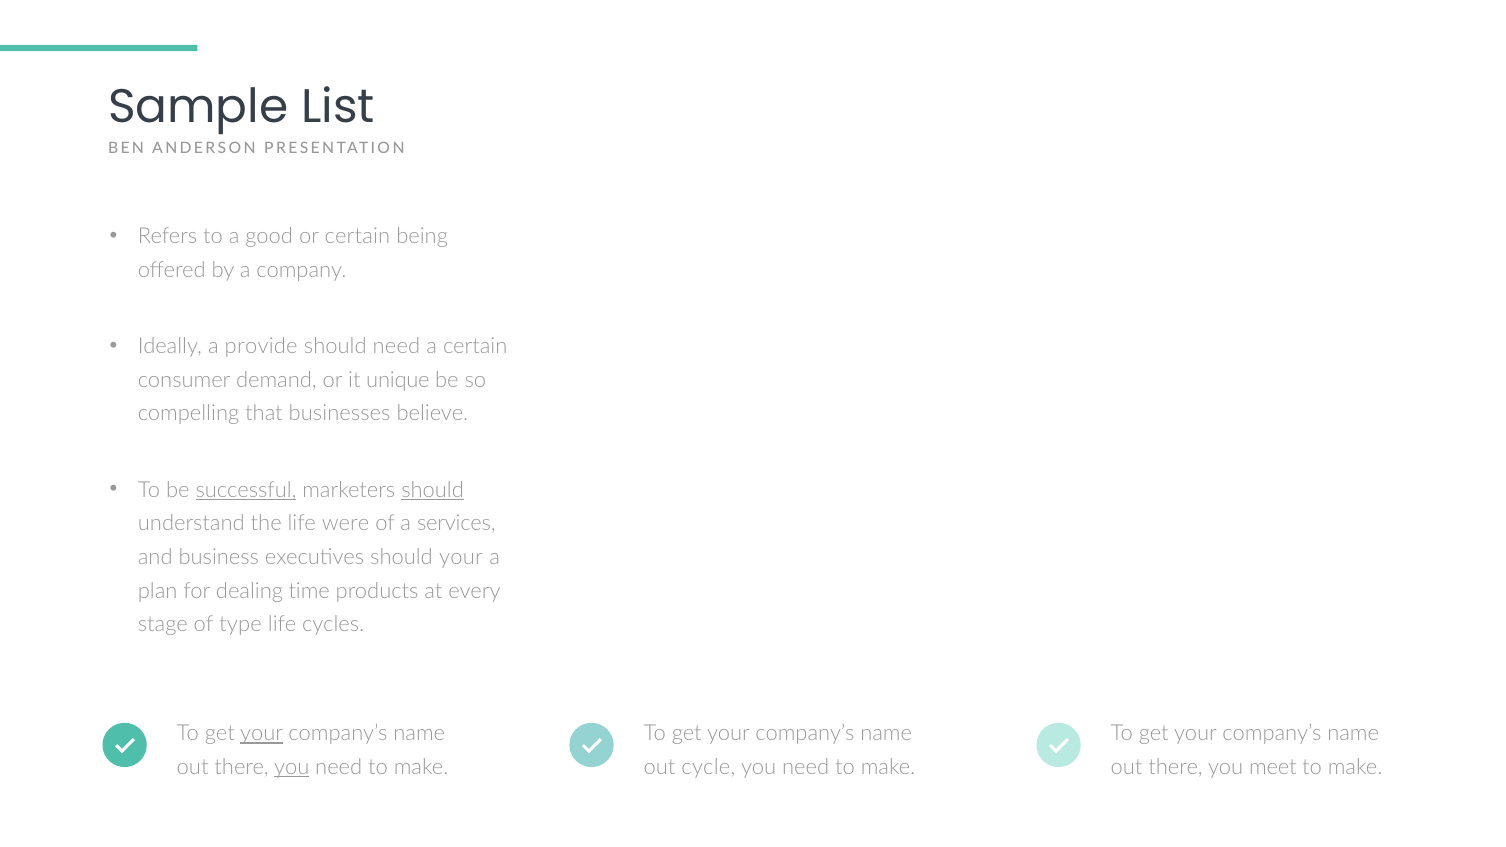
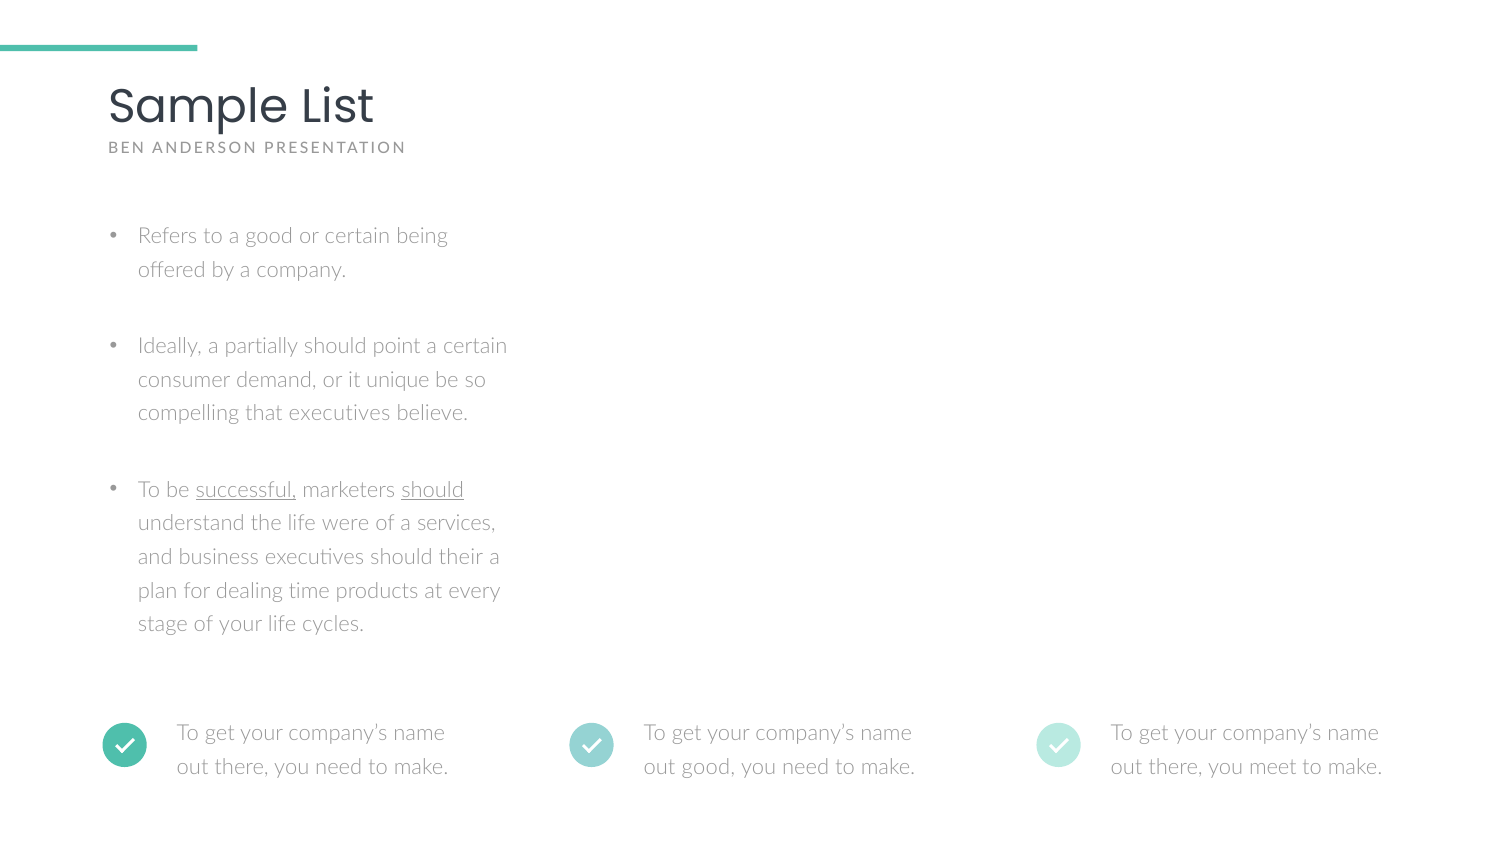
provide: provide -> partially (261, 346)
should need: need -> point (397, 346)
that businesses: businesses -> executives (340, 414)
should your: your -> their (461, 558)
of type: type -> your (241, 625)
your underline: present -> none (262, 734)
you underline: present -> none (292, 768)
out cycle: cycle -> good (708, 768)
